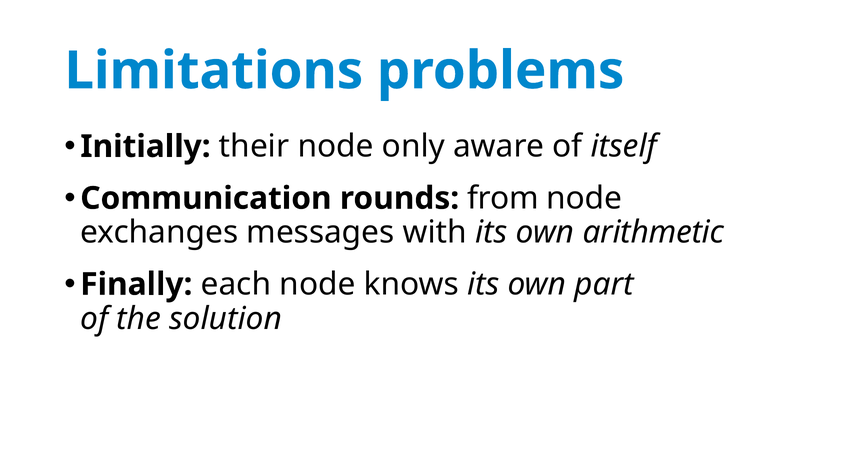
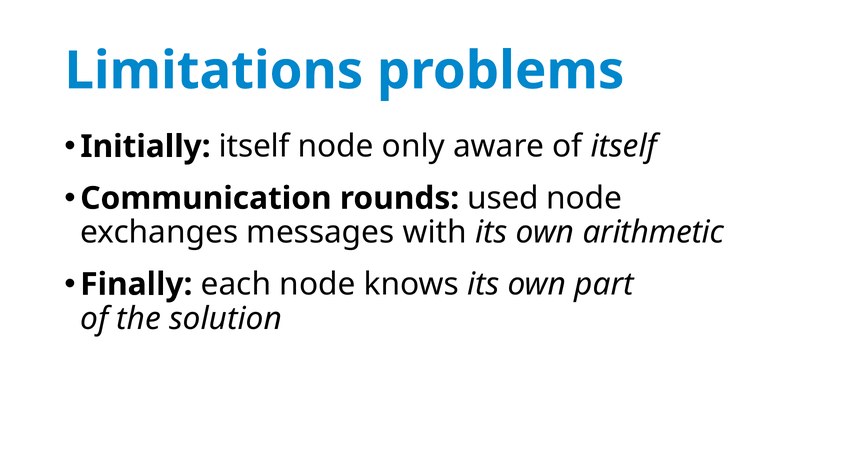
Initially their: their -> itself (254, 147)
from: from -> used (503, 198)
